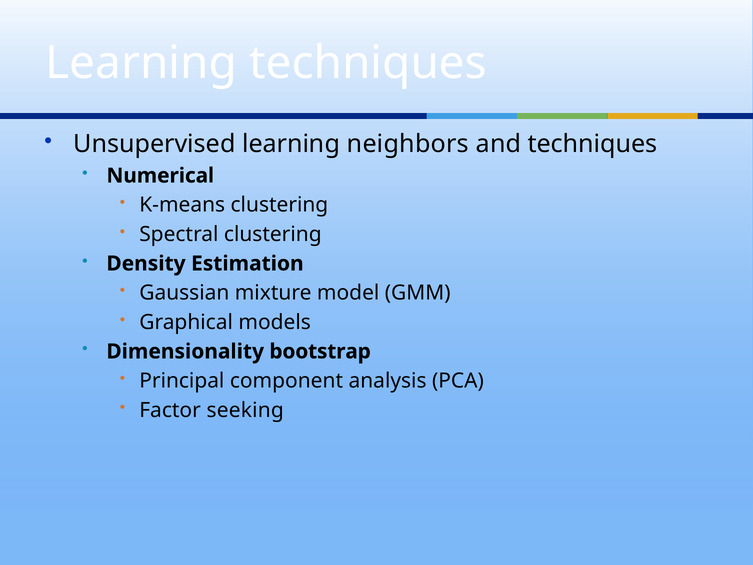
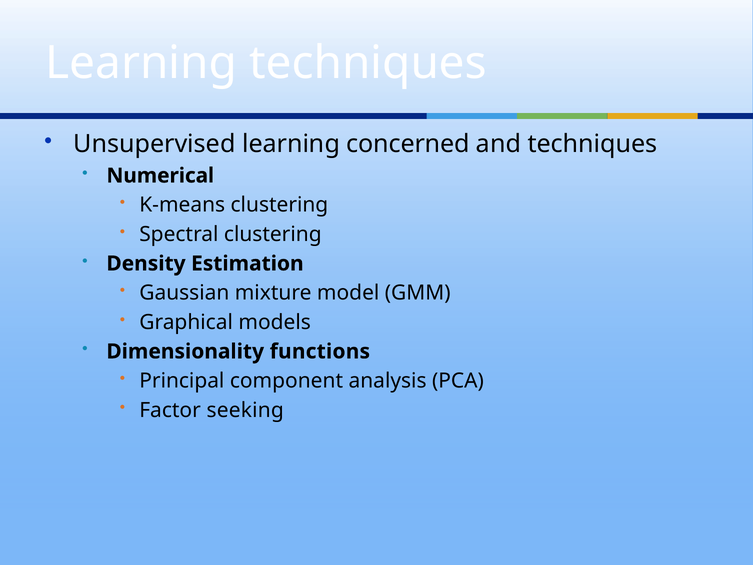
neighbors: neighbors -> concerned (408, 144)
bootstrap: bootstrap -> functions (320, 351)
